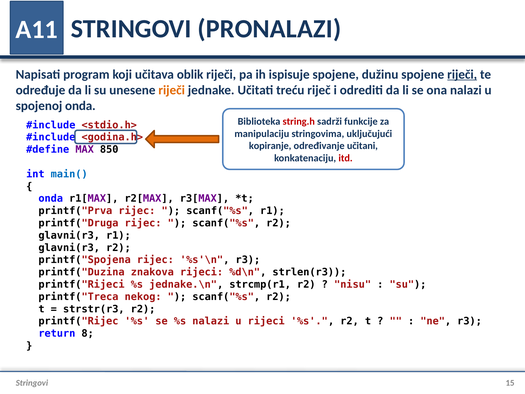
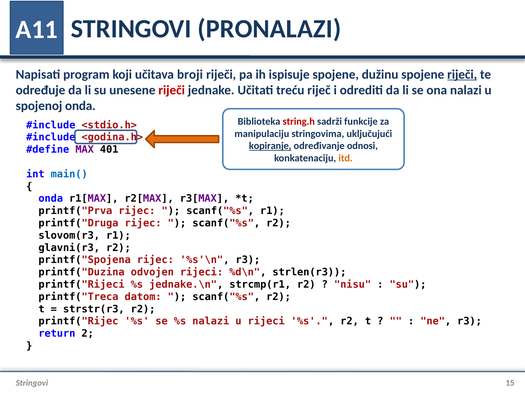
oblik: oblik -> broji (190, 74)
riječi colour: orange -> red (172, 90)
kopiranje underline: none -> present (270, 146)
učitani: učitani -> odnosi (362, 146)
850: 850 -> 401 (109, 149)
itd colour: red -> orange (346, 158)
glavni(r3: glavni(r3 -> slovom(r3 (69, 235)
znakova: znakova -> odvojen (152, 272)
nekog: nekog -> datom (143, 297)
8: 8 -> 2 (88, 333)
